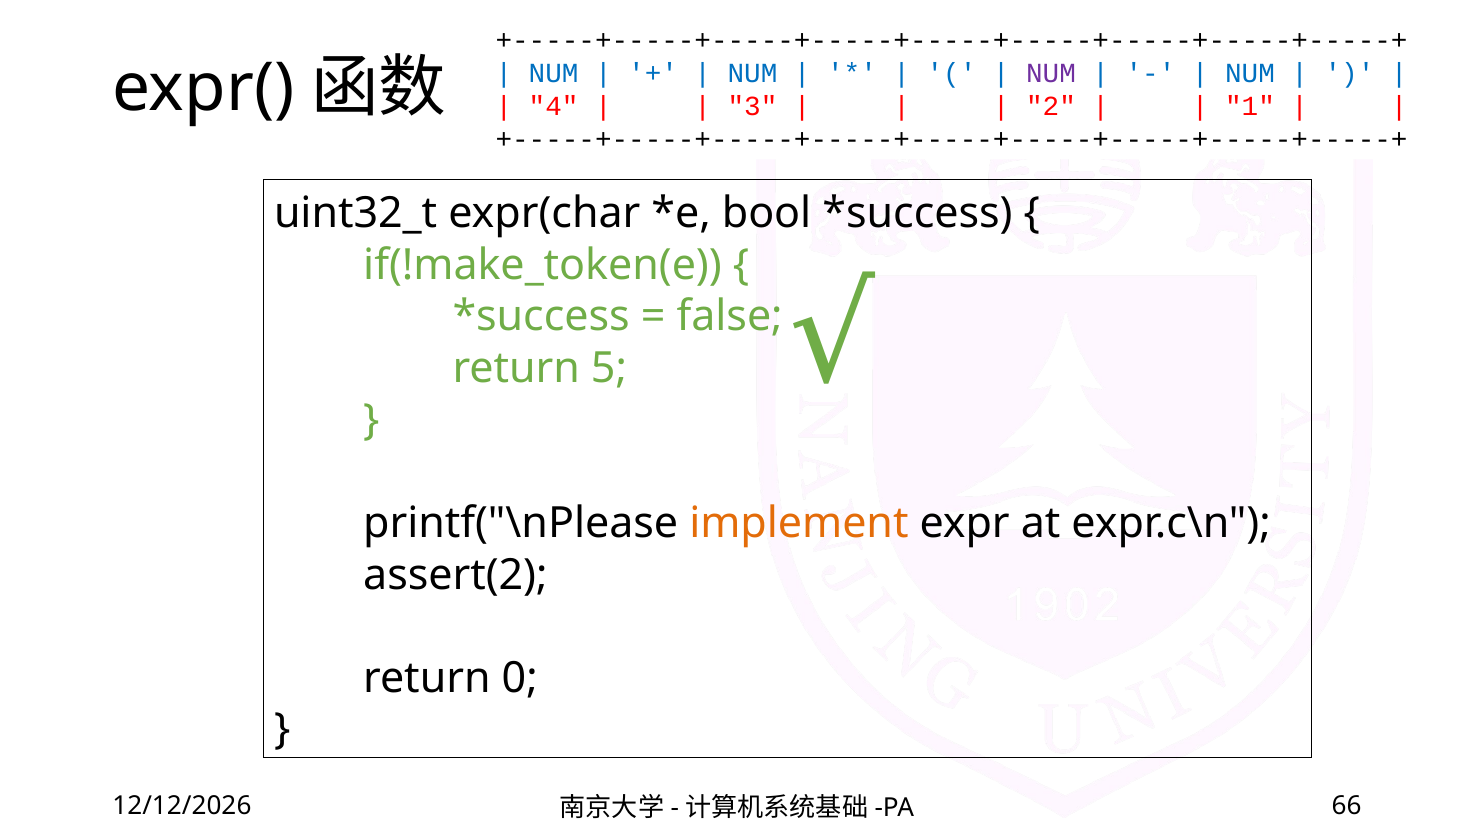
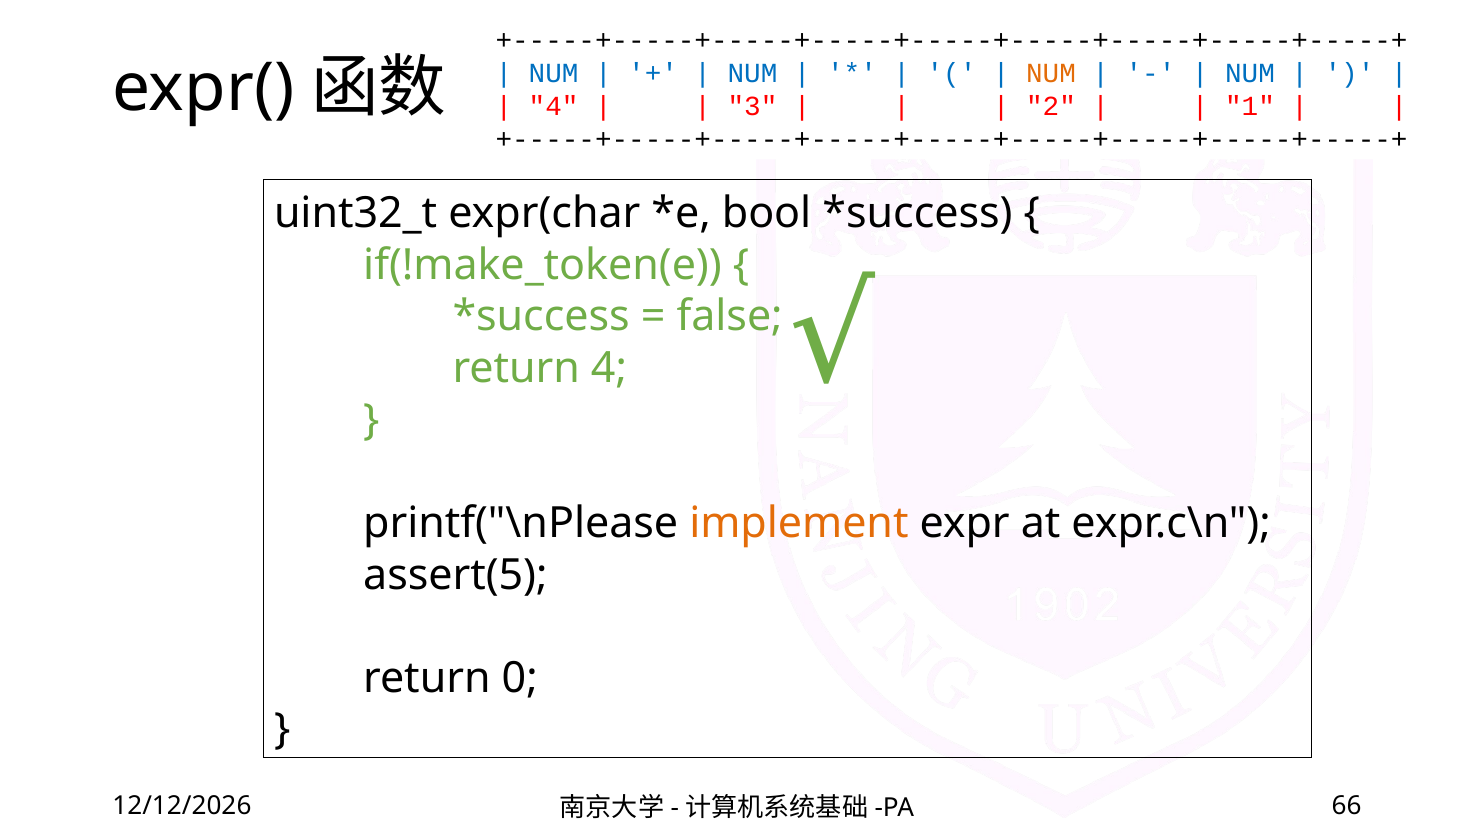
NUM colour: purple -> orange (1051, 73)
return 5: 5 -> 4 (609, 368)
assert(2: assert(2 -> assert(5 (455, 575)
